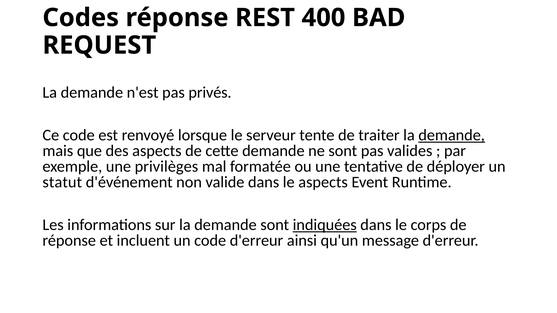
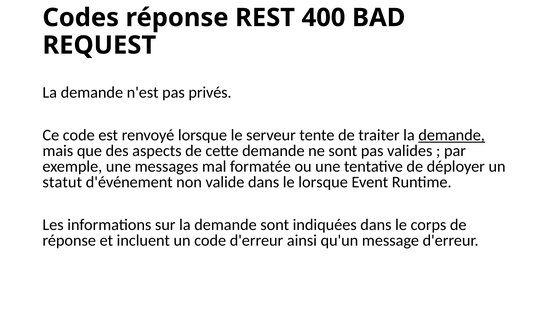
privilèges: privilèges -> messages (166, 167)
le aspects: aspects -> lorsque (323, 182)
indiquées underline: present -> none (325, 225)
